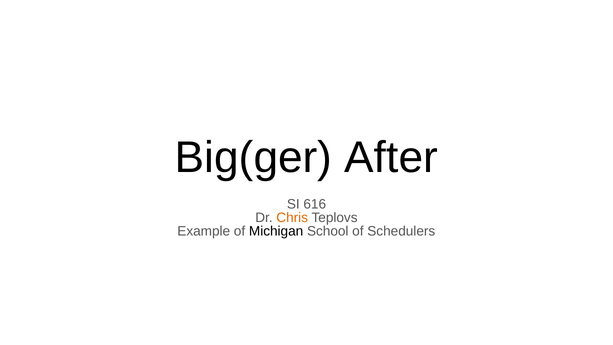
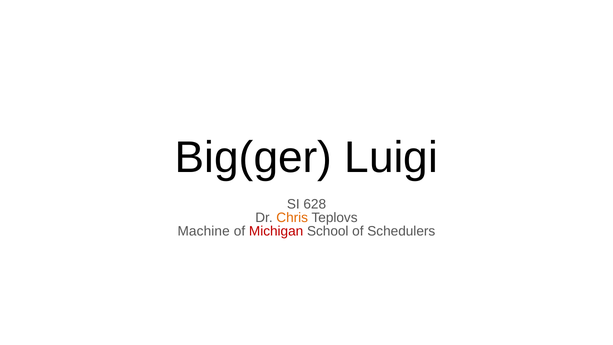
After: After -> Luigi (391, 157)
616: 616 -> 628 (315, 204)
Example: Example -> Machine (204, 231)
Michigan colour: black -> red (276, 231)
